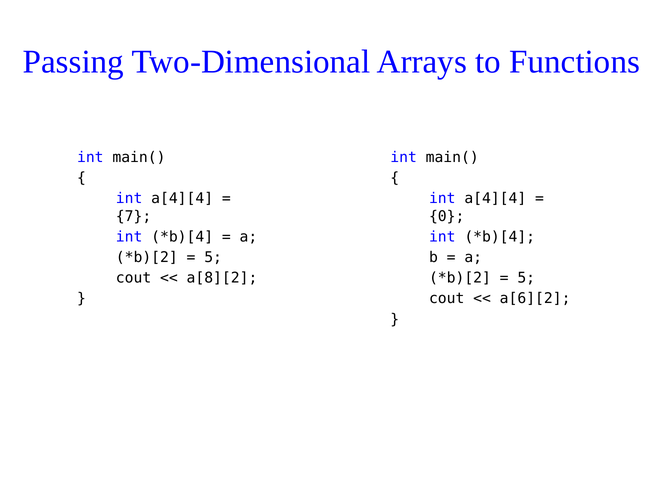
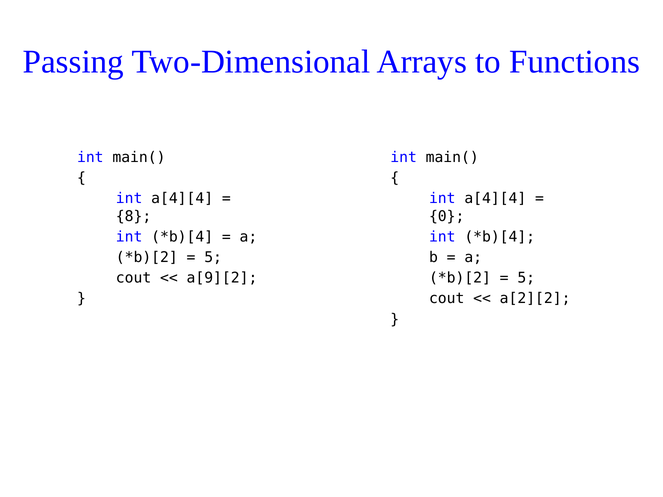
7: 7 -> 8 (134, 216)
a[8][2: a[8][2 -> a[9][2 (222, 278)
a[6][2: a[6][2 -> a[2][2 (535, 299)
